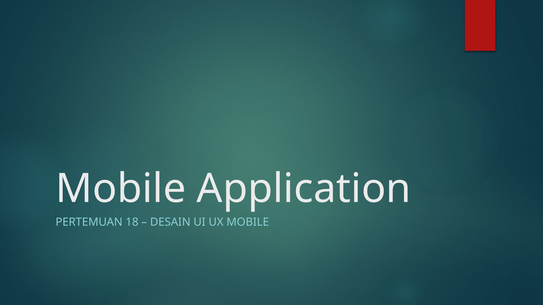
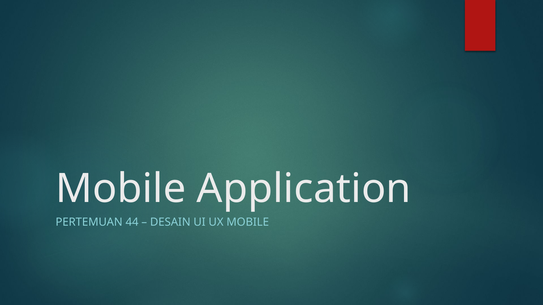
18: 18 -> 44 (132, 222)
